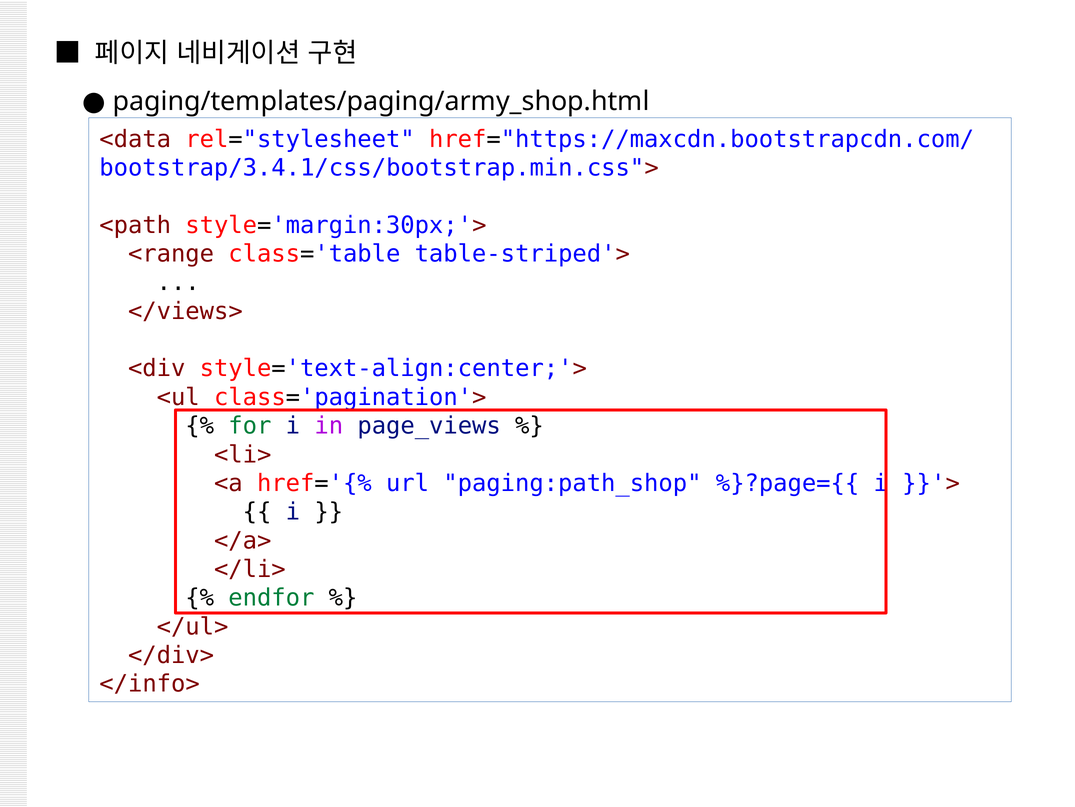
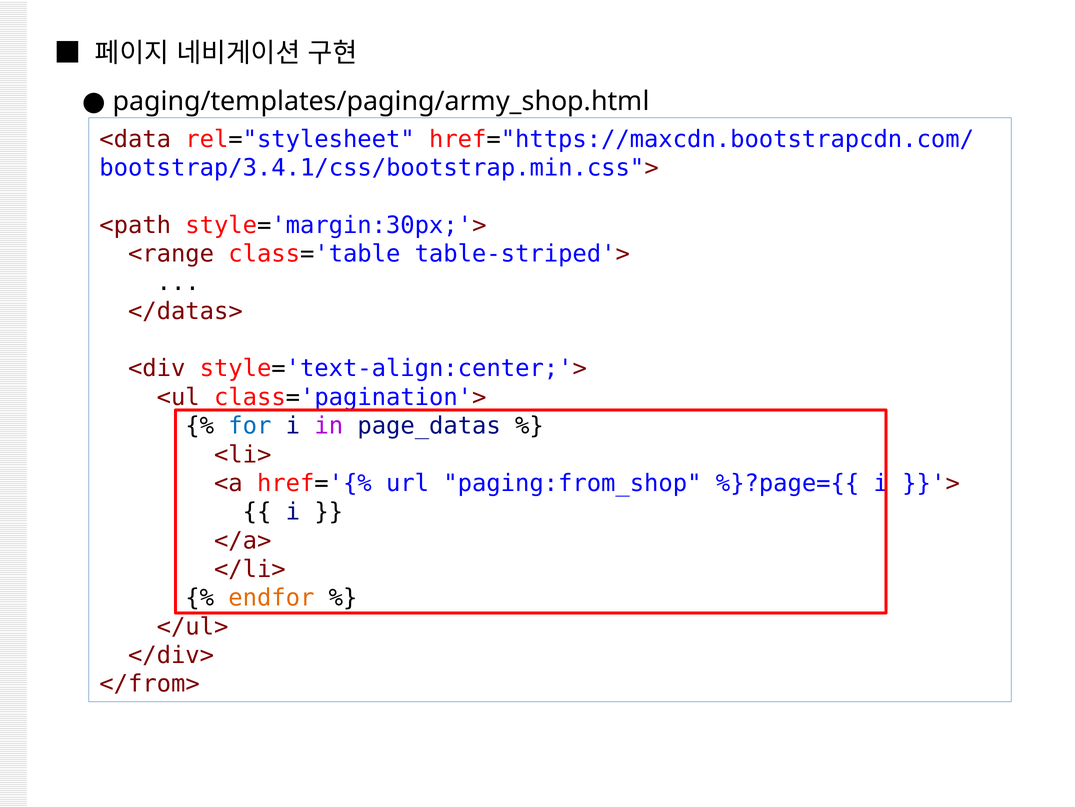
</views>: </views> -> </datas> (185, 311)
for colour: green -> blue (250, 426)
page_views: page_views -> page_datas (429, 426)
paging:path_shop: paging:path_shop -> paging:from_shop (572, 483)
endfor colour: green -> orange (271, 597)
</info>: </info> -> </from> (150, 683)
